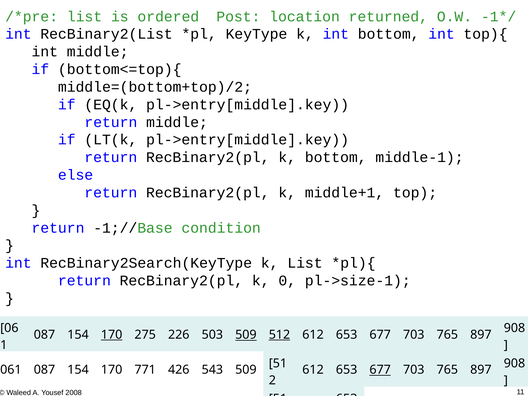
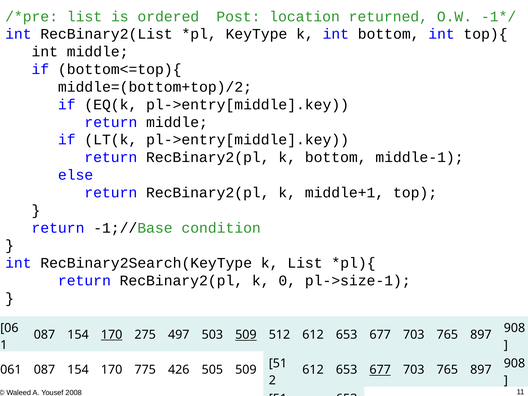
226: 226 -> 497 (179, 335)
512 underline: present -> none (279, 335)
771: 771 -> 775 (145, 370)
543: 543 -> 505 (212, 370)
